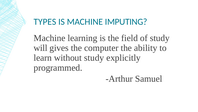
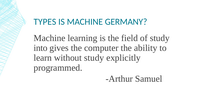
IMPUTING: IMPUTING -> GERMANY (126, 22)
will: will -> into (40, 48)
